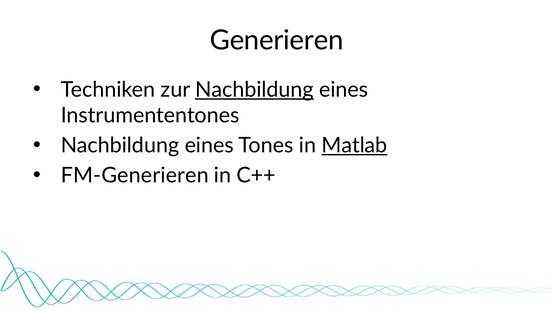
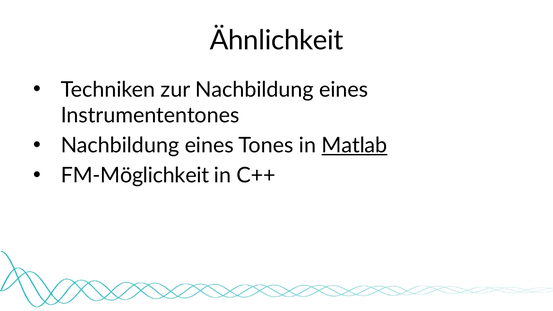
Generieren: Generieren -> Ähnlichkeit (277, 40)
Nachbildung underline: present -> none (254, 90)
FM-Generieren: FM-Generieren -> FM-Möglichkeit (135, 176)
